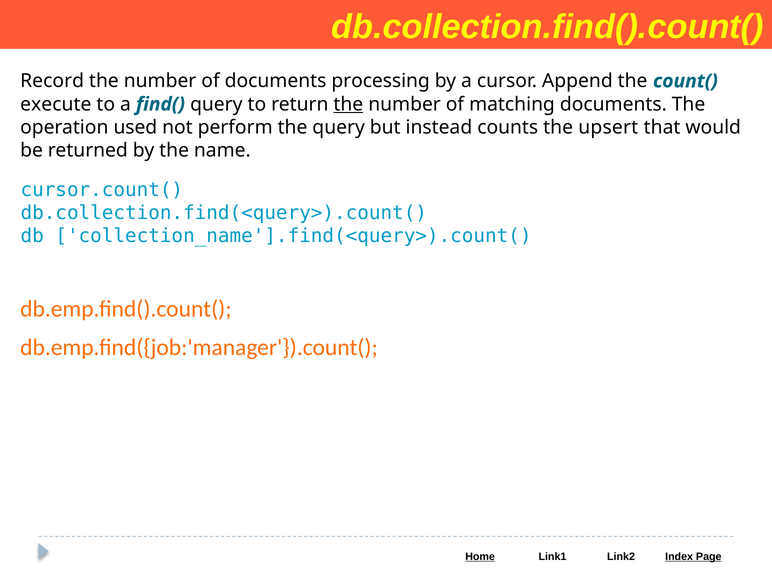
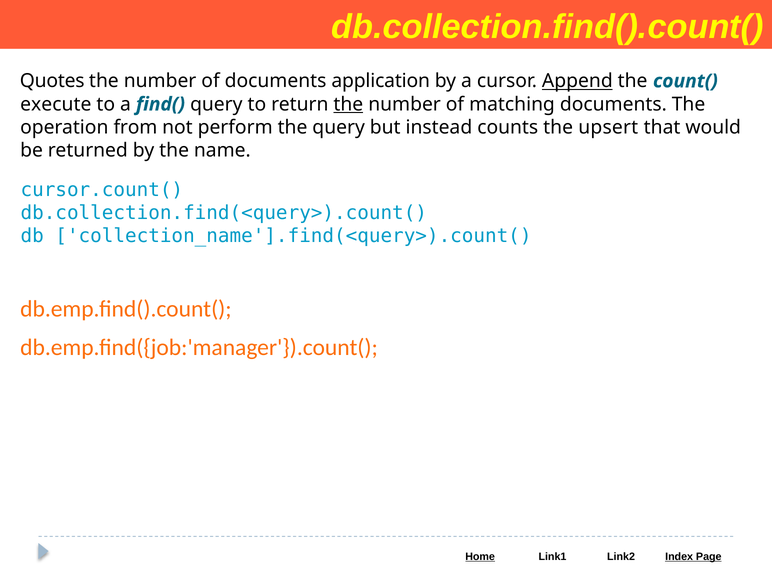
Record: Record -> Quotes (52, 81)
processing: processing -> application (381, 81)
Append underline: none -> present (577, 81)
used: used -> from (135, 127)
